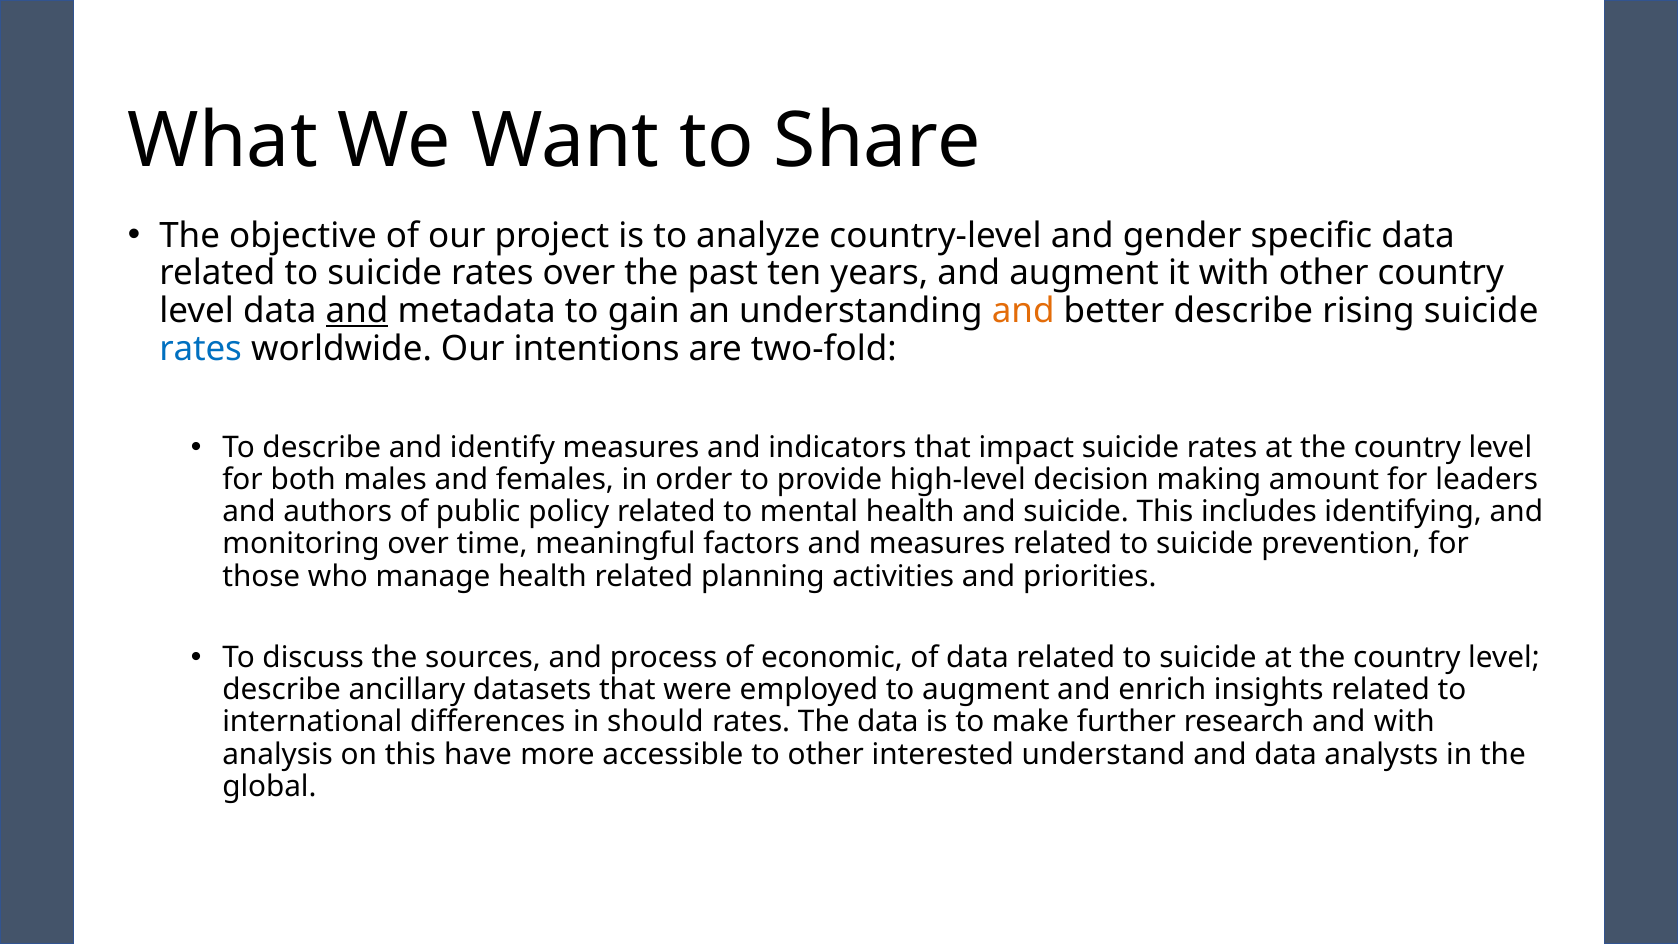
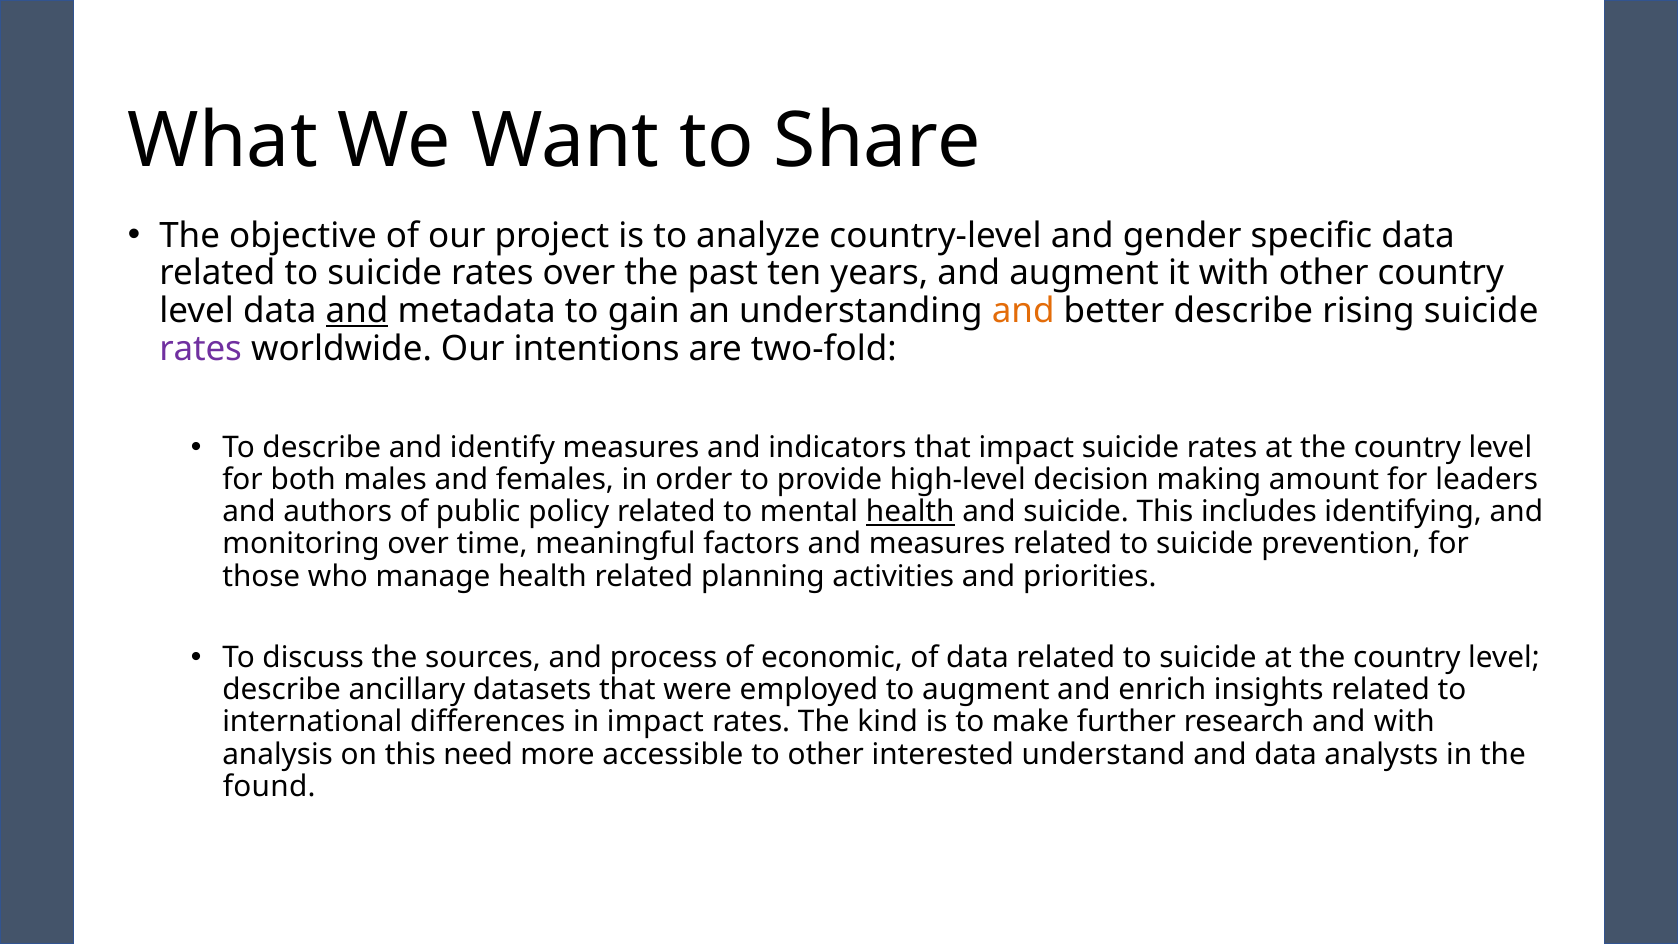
rates colour: blue -> purple (201, 349)
health underline: none -> present (910, 512)
in should: should -> impact (655, 722)
The data: data -> kind (888, 722)
have: have -> need (478, 754)
global: global -> found (269, 786)
